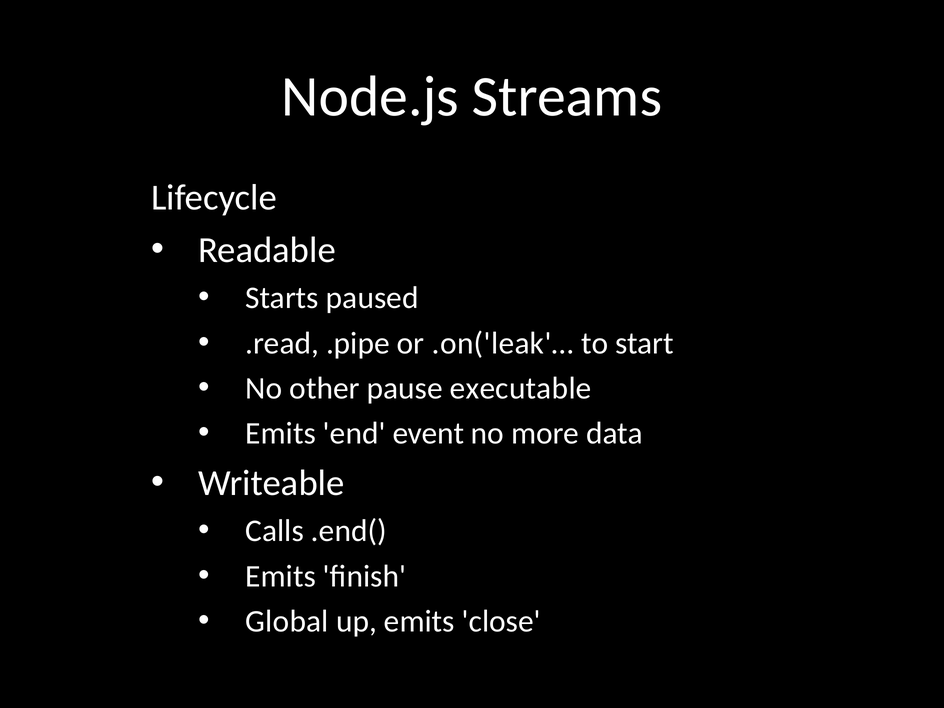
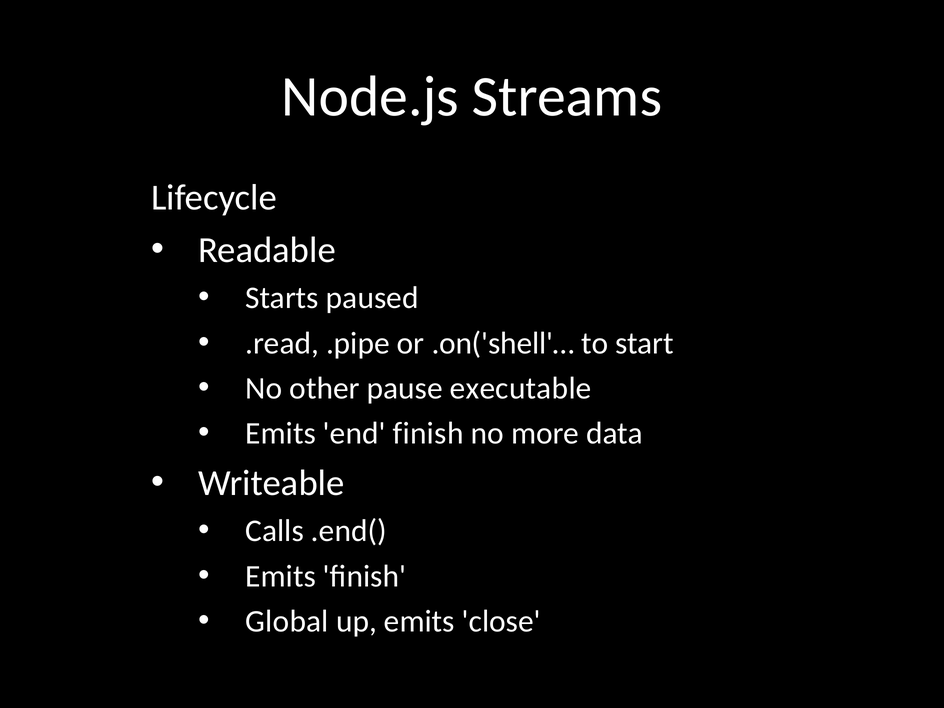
.on('leak'…: .on('leak'… -> .on('shell'… (503, 343)
end event: event -> finish (428, 433)
